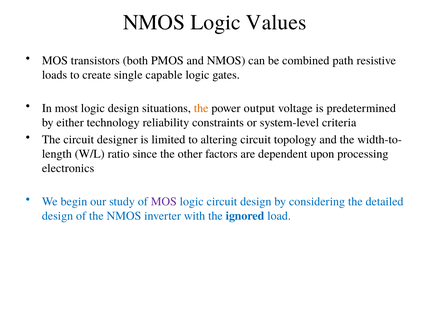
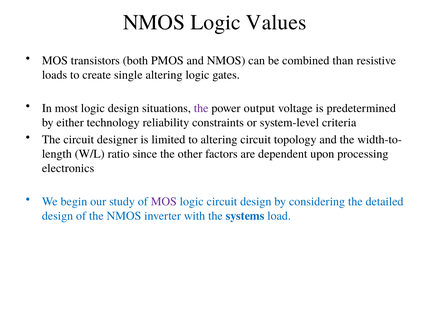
path: path -> than (343, 60)
single capable: capable -> altering (164, 75)
the colour: orange -> purple (201, 108)
ignored: ignored -> systems (245, 216)
